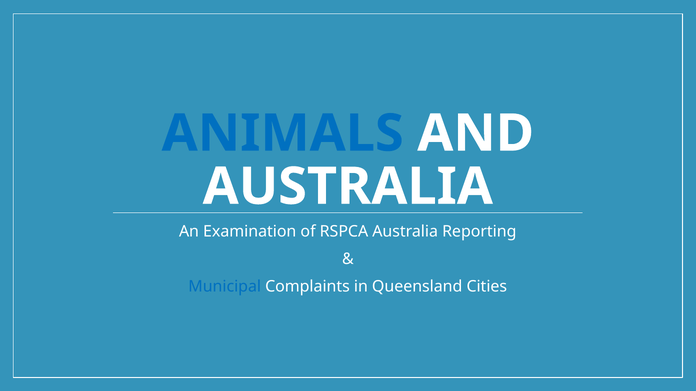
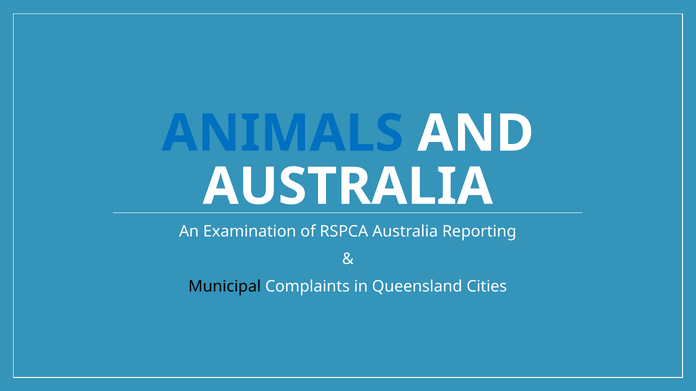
Municipal colour: blue -> black (225, 287)
